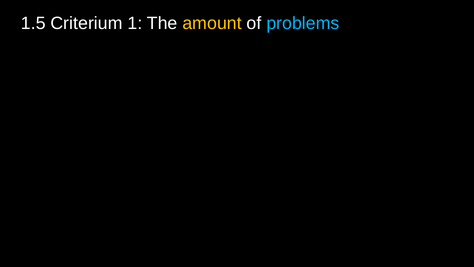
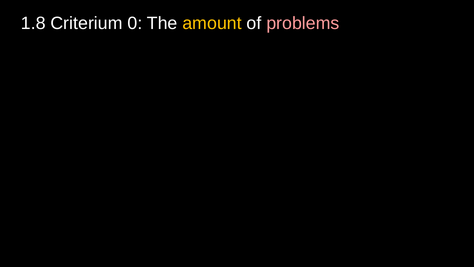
1.5: 1.5 -> 1.8 (33, 23)
1: 1 -> 0 (135, 23)
problems colour: light blue -> pink (303, 23)
